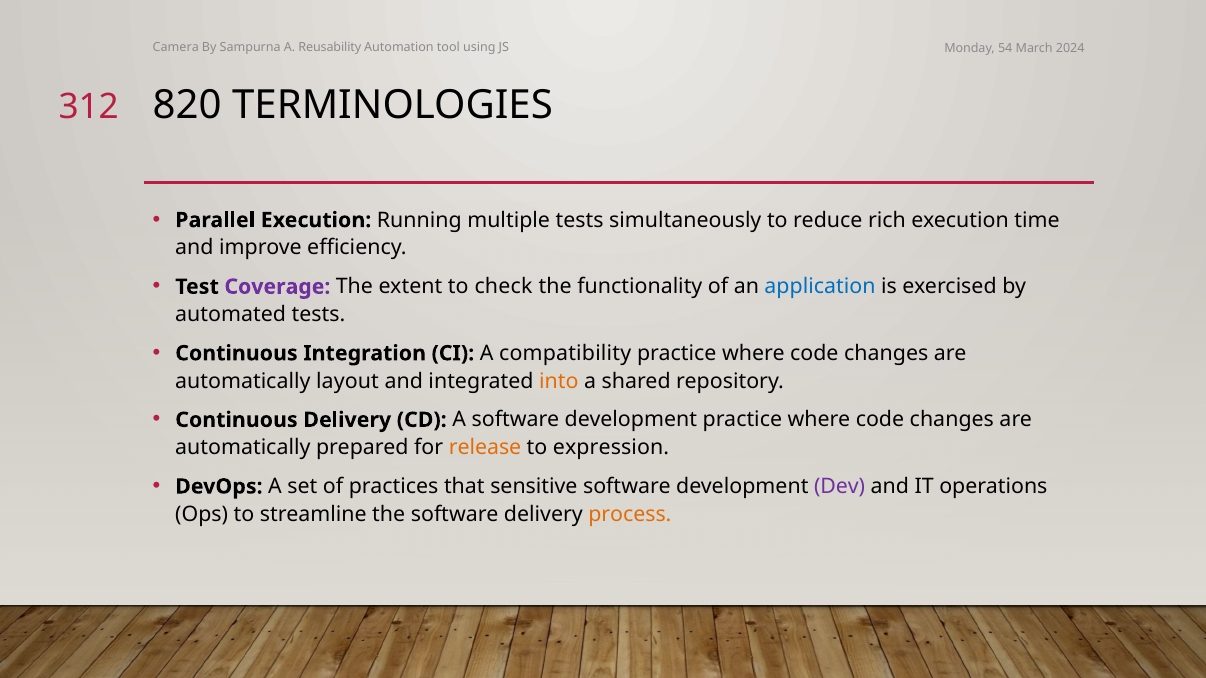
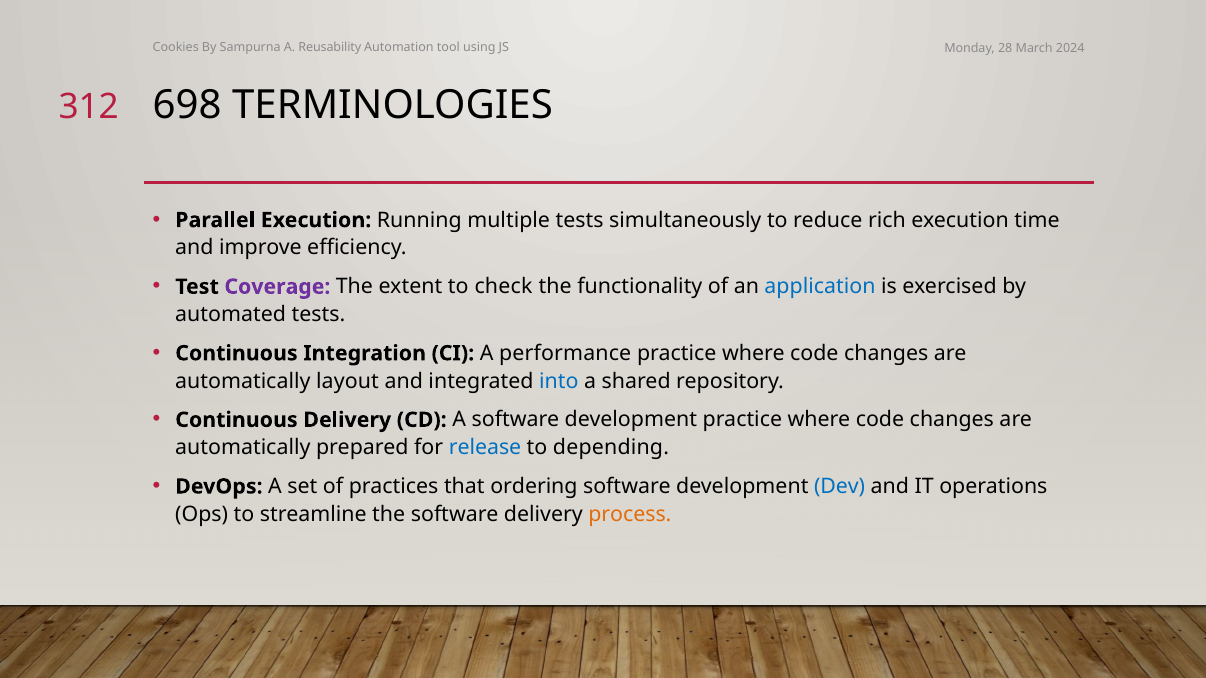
Camera: Camera -> Cookies (176, 48)
54: 54 -> 28 (1005, 49)
820: 820 -> 698 (187, 106)
compatibility: compatibility -> performance (565, 353)
into colour: orange -> blue (559, 381)
release colour: orange -> blue (485, 448)
expression: expression -> depending (611, 448)
sensitive: sensitive -> ordering (534, 487)
Dev colour: purple -> blue (840, 487)
